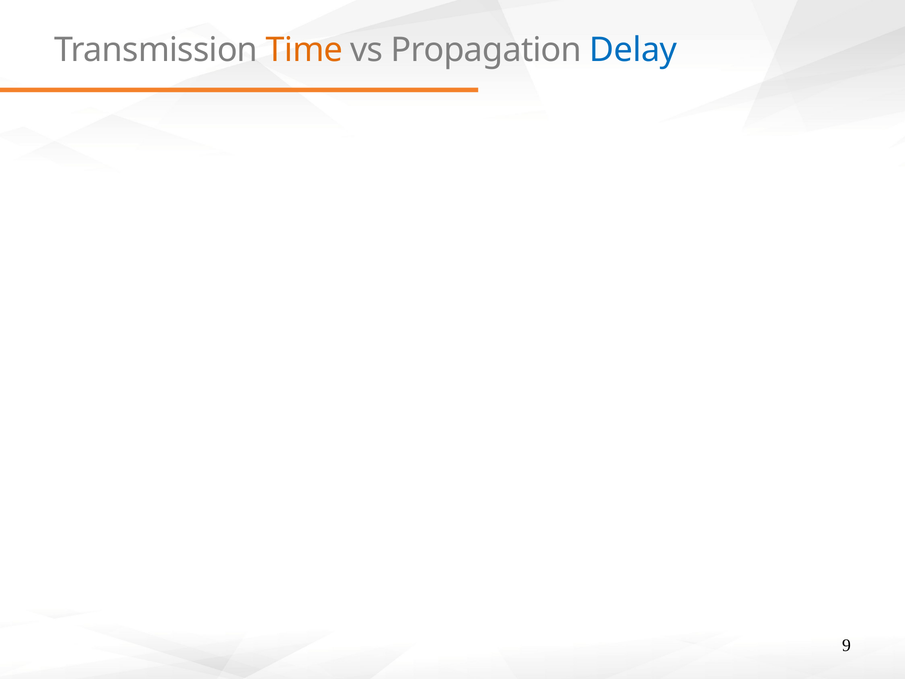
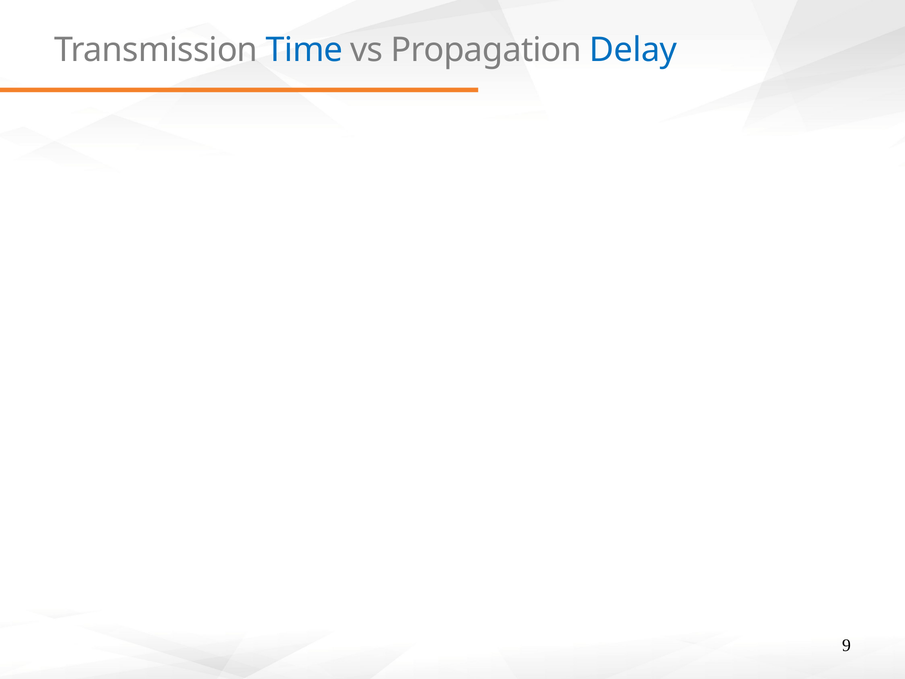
Time colour: orange -> blue (304, 50)
